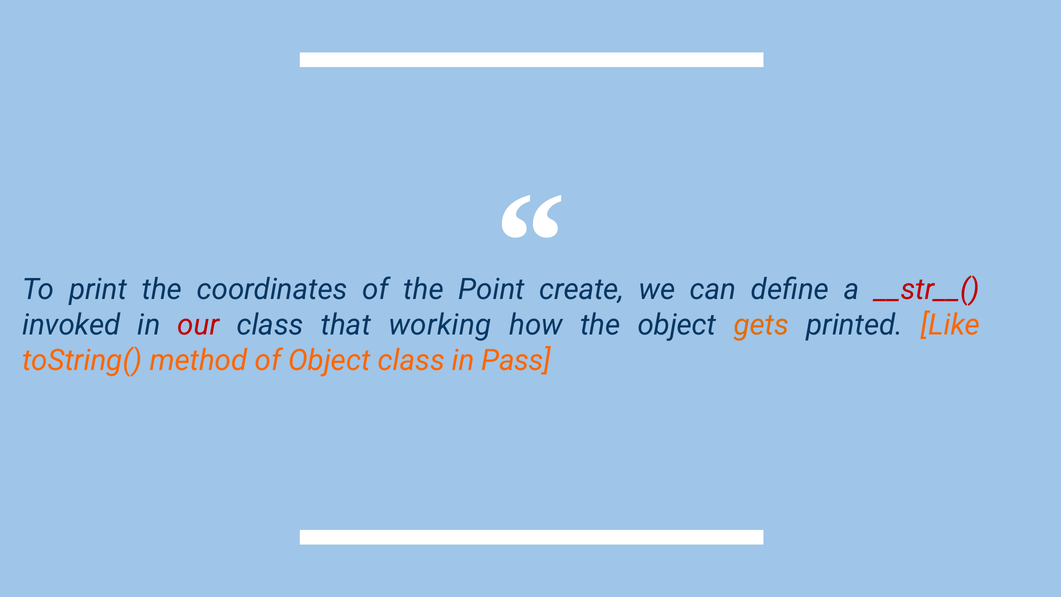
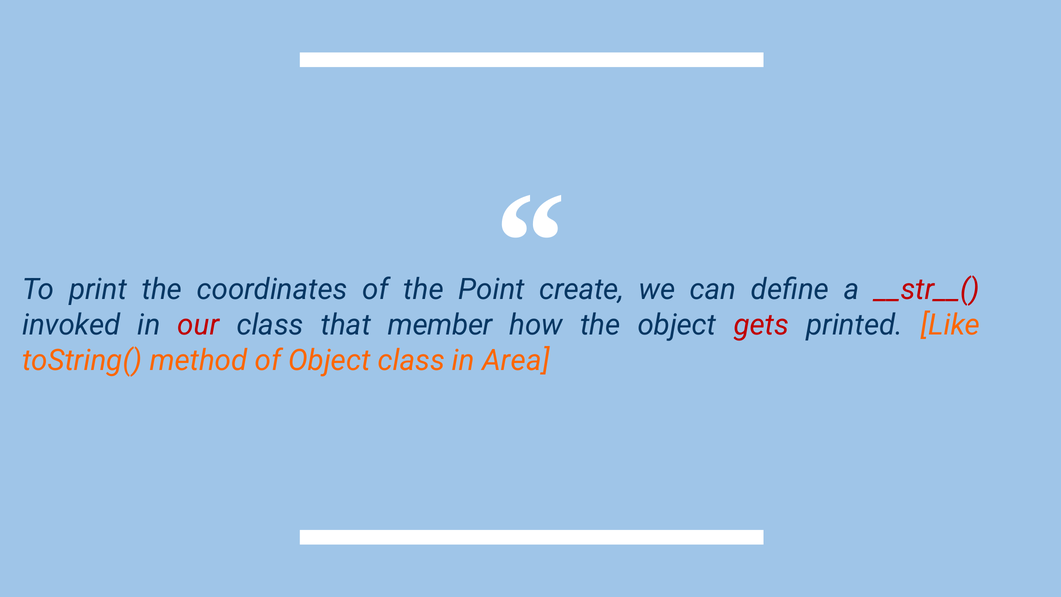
working: working -> member (440, 325)
gets colour: orange -> red (761, 325)
Pass: Pass -> Area (516, 360)
